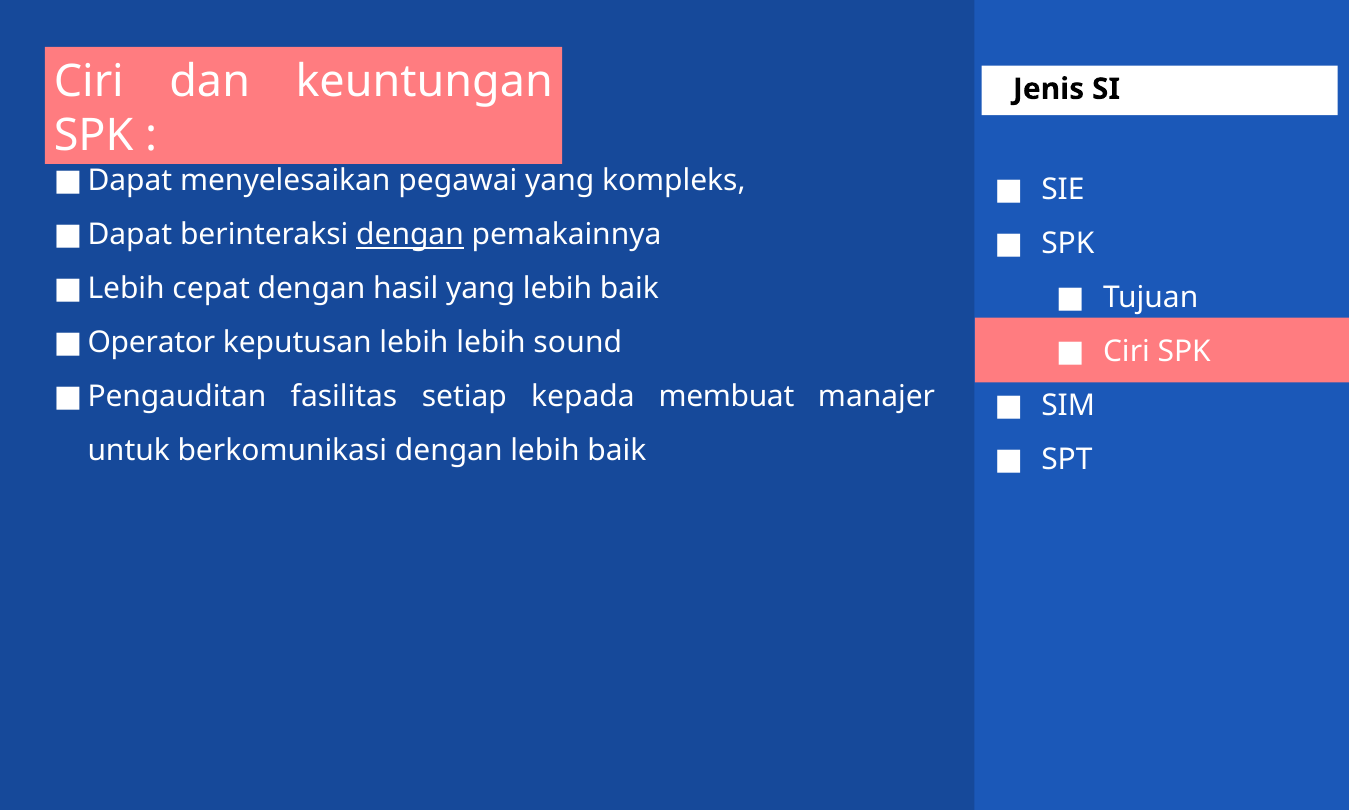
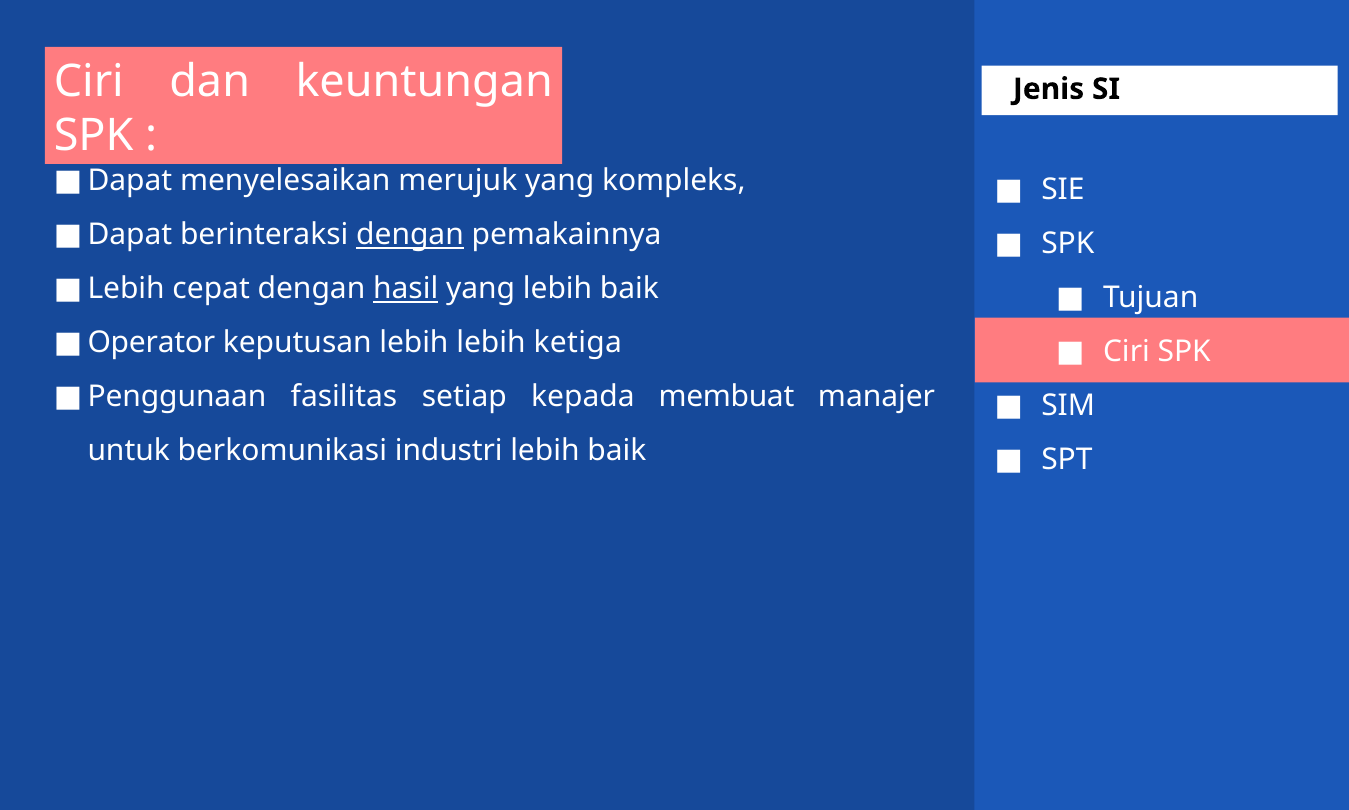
pegawai: pegawai -> merujuk (458, 181)
hasil underline: none -> present (406, 289)
sound: sound -> ketiga (578, 343)
Pengauditan: Pengauditan -> Penggunaan (177, 396)
berkomunikasi dengan: dengan -> industri (449, 450)
